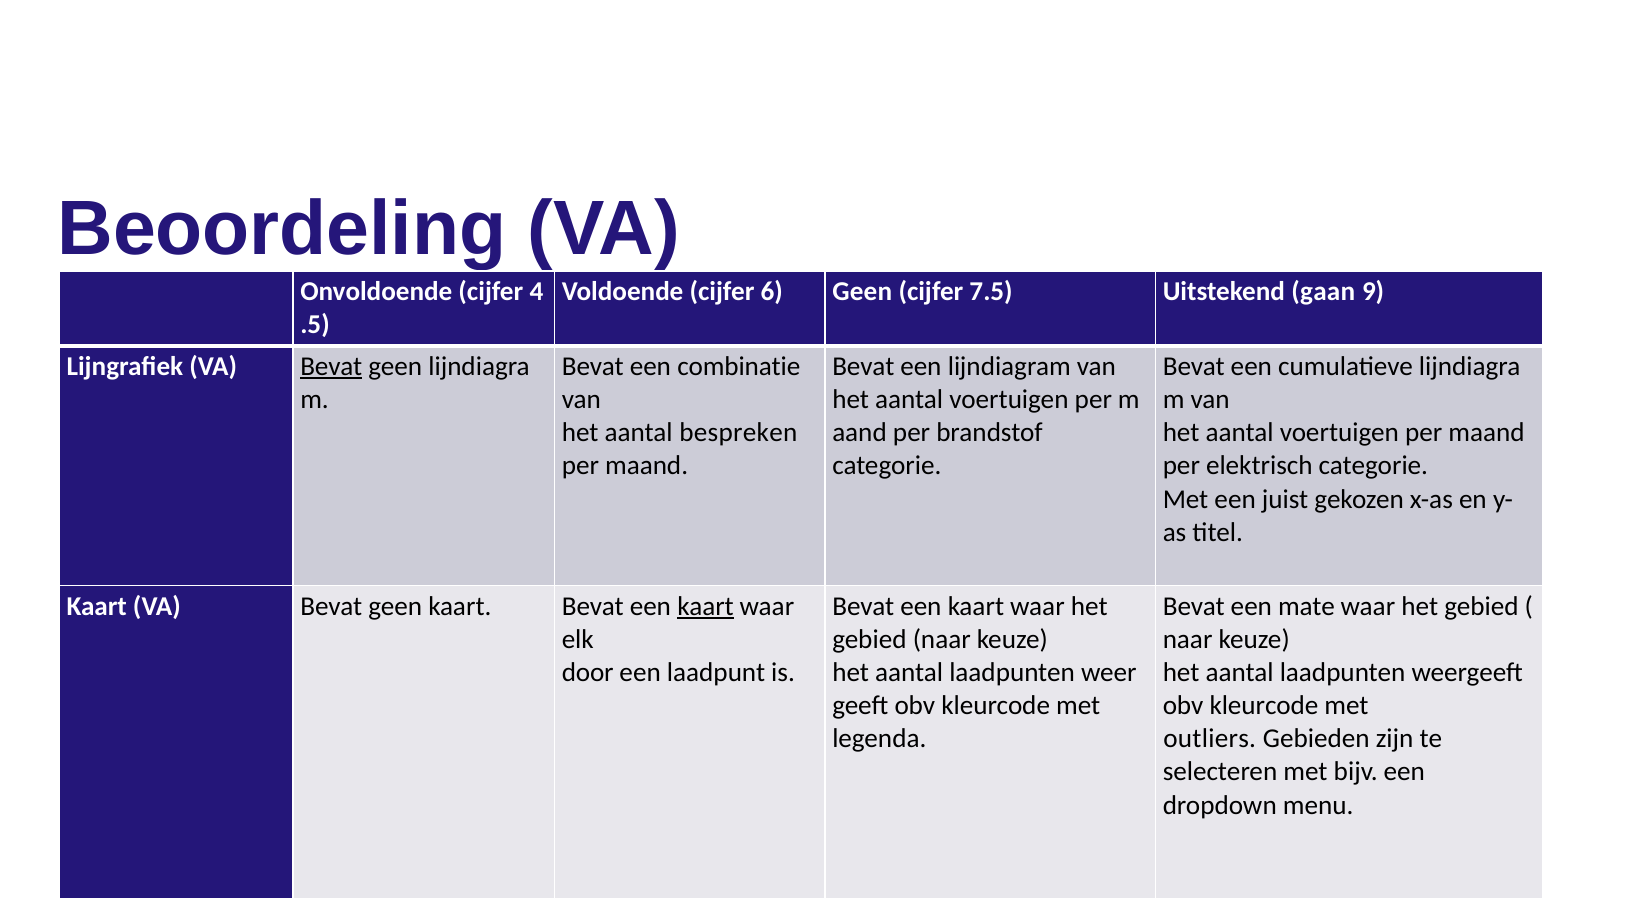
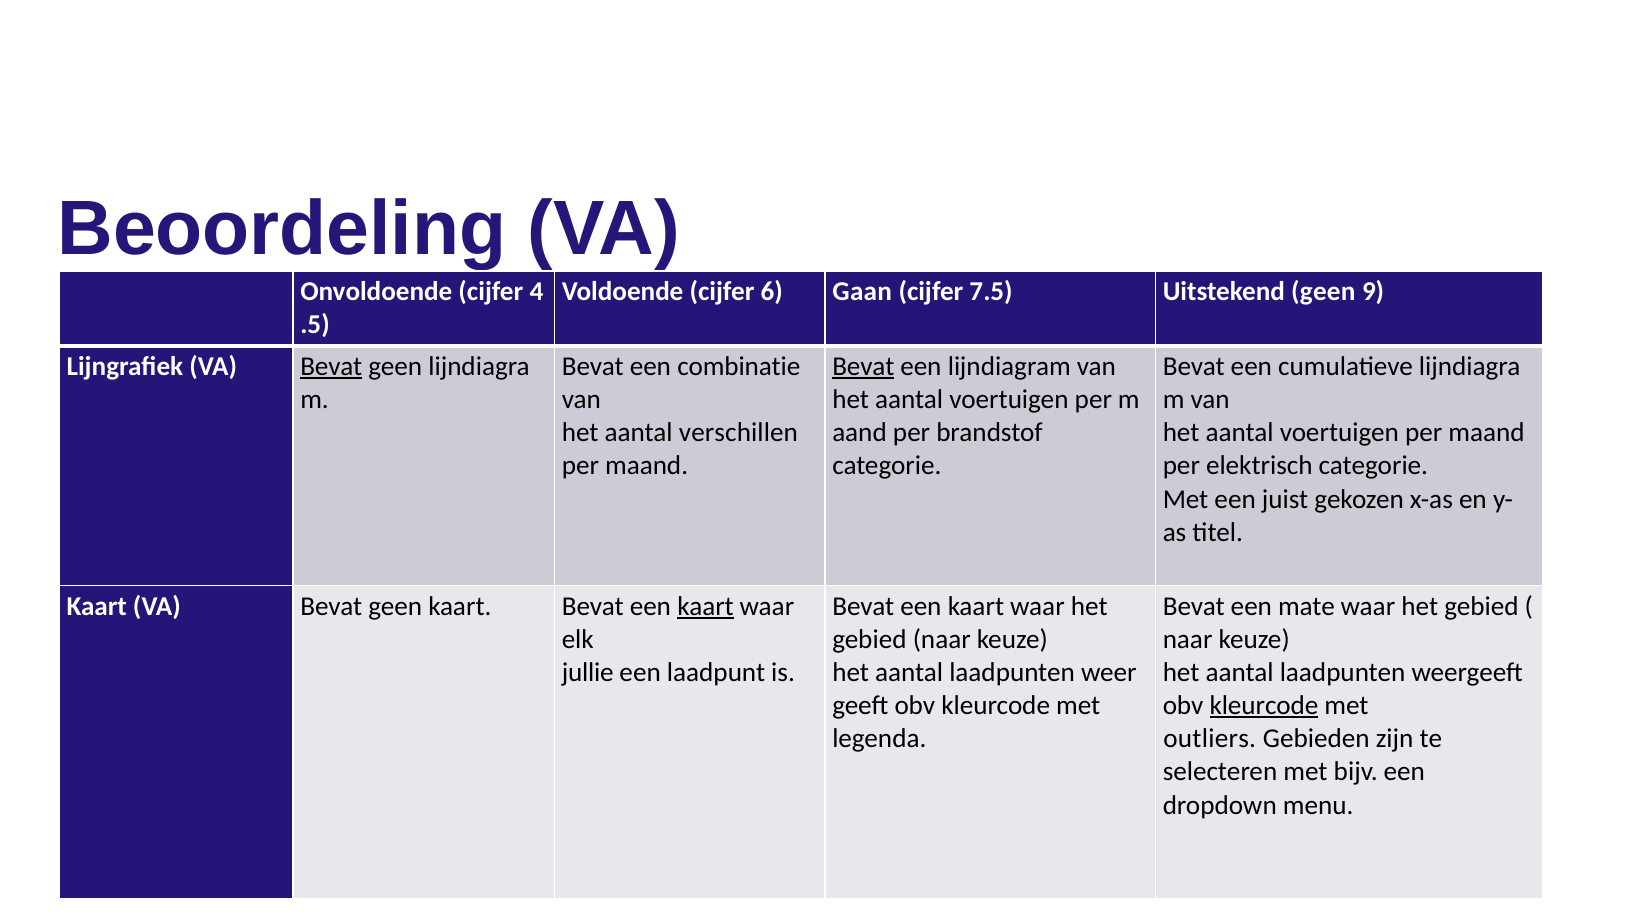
Geen: Geen -> Gaan (862, 291)
Uitstekend gaan: gaan -> geen (1323, 291)
Bevat underline: none -> present (863, 367)
bespreken: bespreken -> verschillen (738, 433)
door: door -> jullie (588, 672)
kleurcode underline: none -> present (1264, 706)
